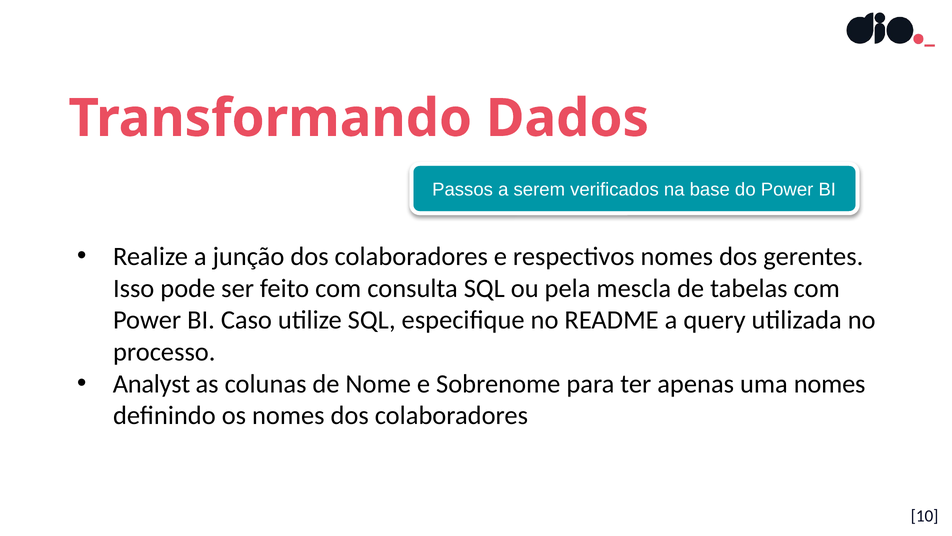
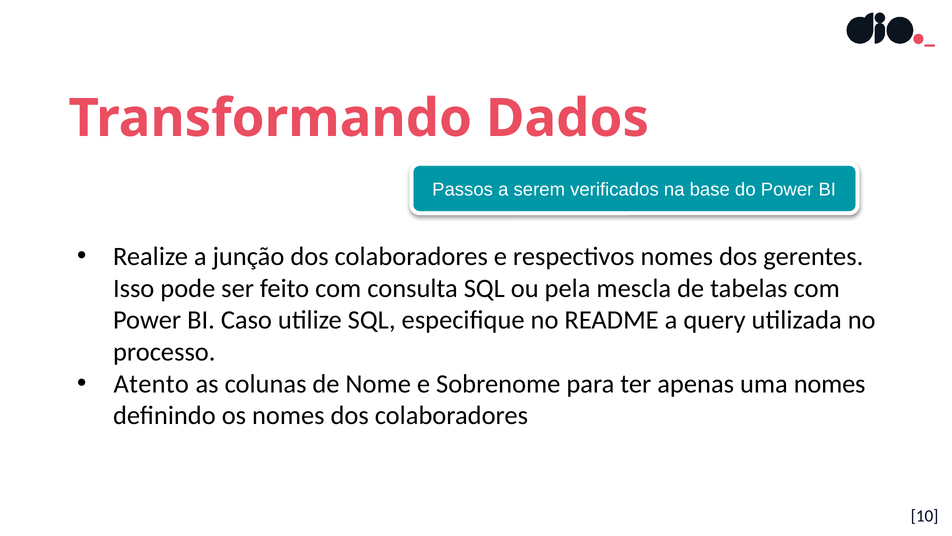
Analyst: Analyst -> Atento (151, 383)
